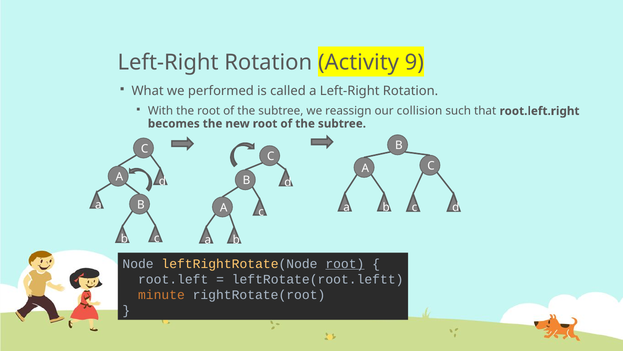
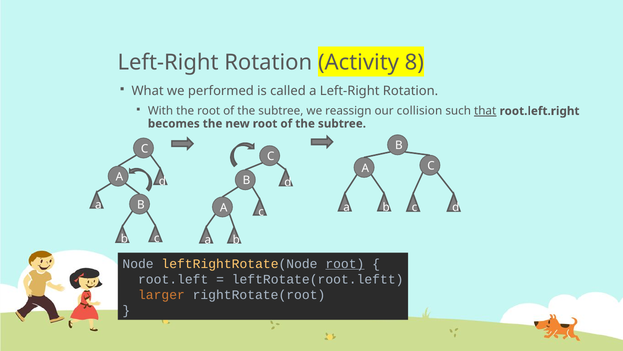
9: 9 -> 8 (414, 63)
that underline: none -> present (485, 111)
minute: minute -> larger (161, 294)
